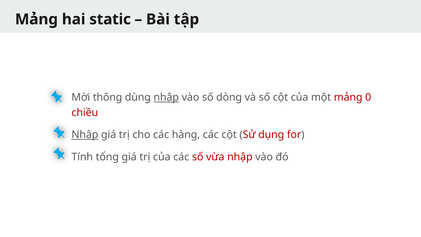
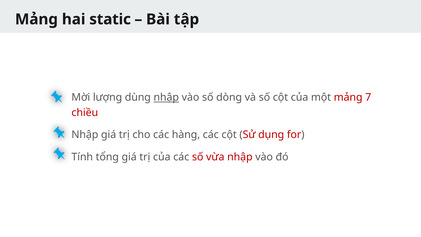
thông: thông -> lượng (108, 97)
0: 0 -> 7 (368, 97)
Nhập underline: present -> none (85, 135)
